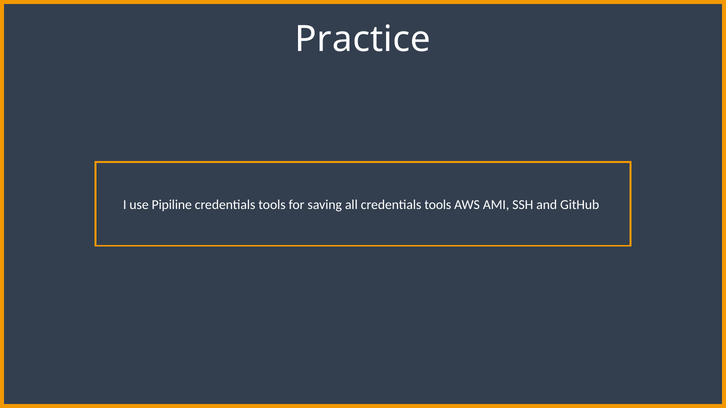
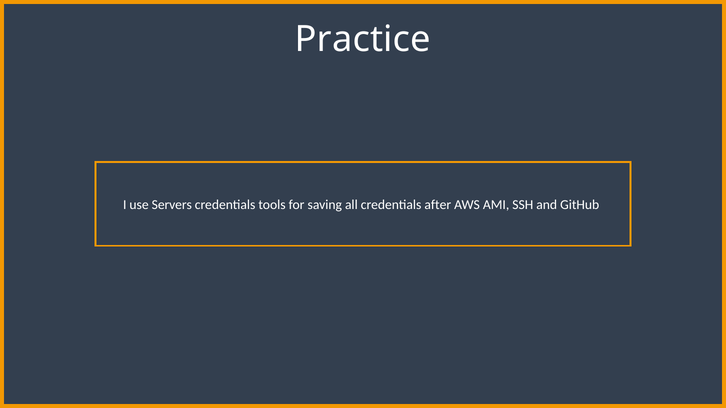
Pipiline: Pipiline -> Servers (172, 205)
all credentials tools: tools -> after (438, 205)
